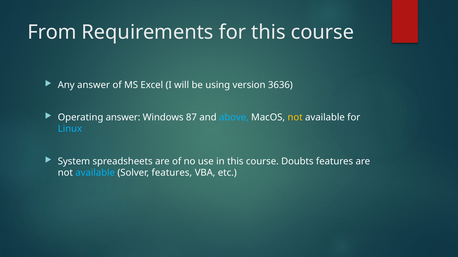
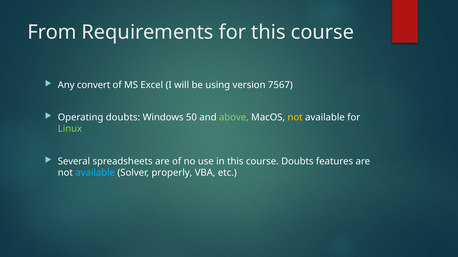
Any answer: answer -> convert (94, 85)
3636: 3636 -> 7567 (280, 85)
Operating answer: answer -> doubts (123, 118)
87: 87 -> 50 (191, 118)
above colour: light blue -> light green (234, 118)
Linux colour: light blue -> light green (70, 129)
System: System -> Several (74, 162)
Solver features: features -> properly (172, 173)
